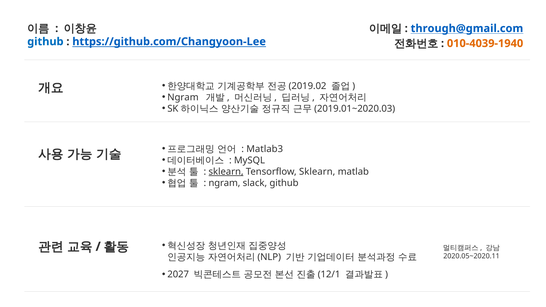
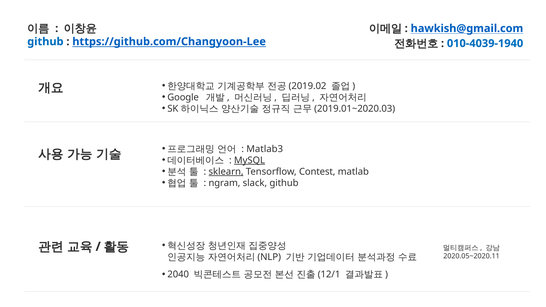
through@gmail.com: through@gmail.com -> hawkish@gmail.com (467, 28)
010-4039-1940 colour: orange -> blue (485, 43)
Ngram: Ngram -> Google (183, 97)
MySQL underline: none -> present (250, 160)
Tensorflow Sklearn: Sklearn -> Contest (317, 172)
2027: 2027 -> 2040 (178, 275)
